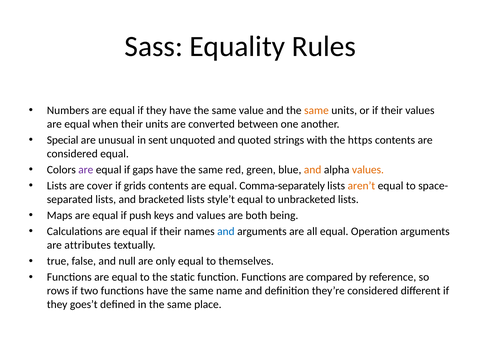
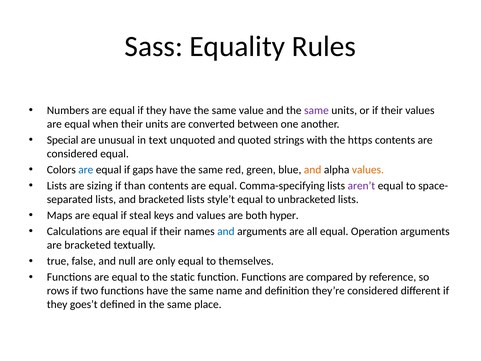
same colour: orange -> purple (316, 110)
sent: sent -> text (158, 140)
are colour: purple -> blue (86, 170)
cover: cover -> sizing (100, 186)
grids: grids -> than (135, 186)
Comma-separately: Comma-separately -> Comma-specifying (282, 186)
aren’t colour: orange -> purple (361, 186)
push: push -> steal (140, 215)
being: being -> hyper (284, 215)
are attributes: attributes -> bracketed (88, 245)
